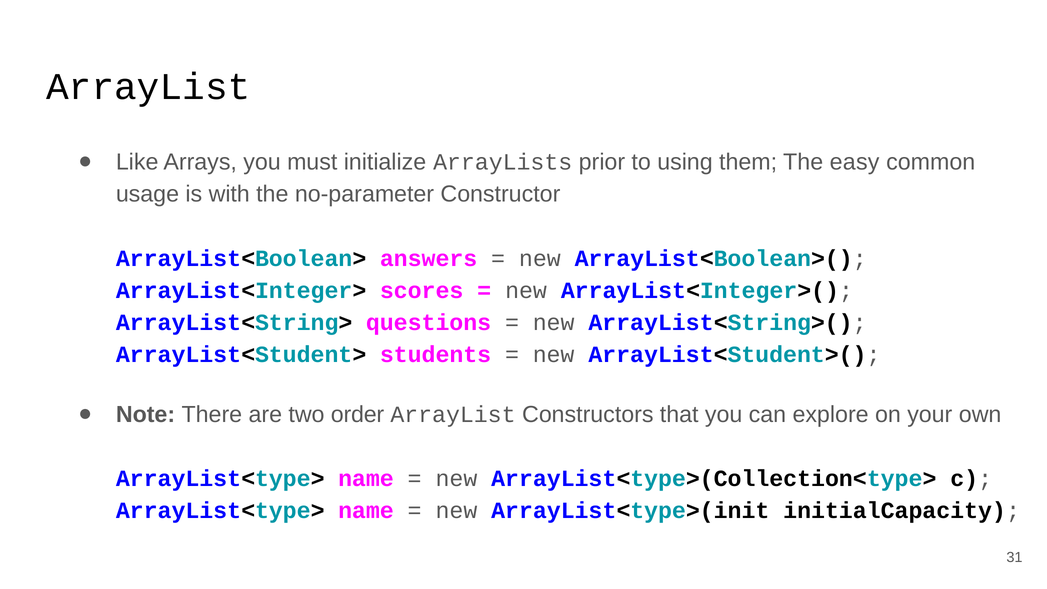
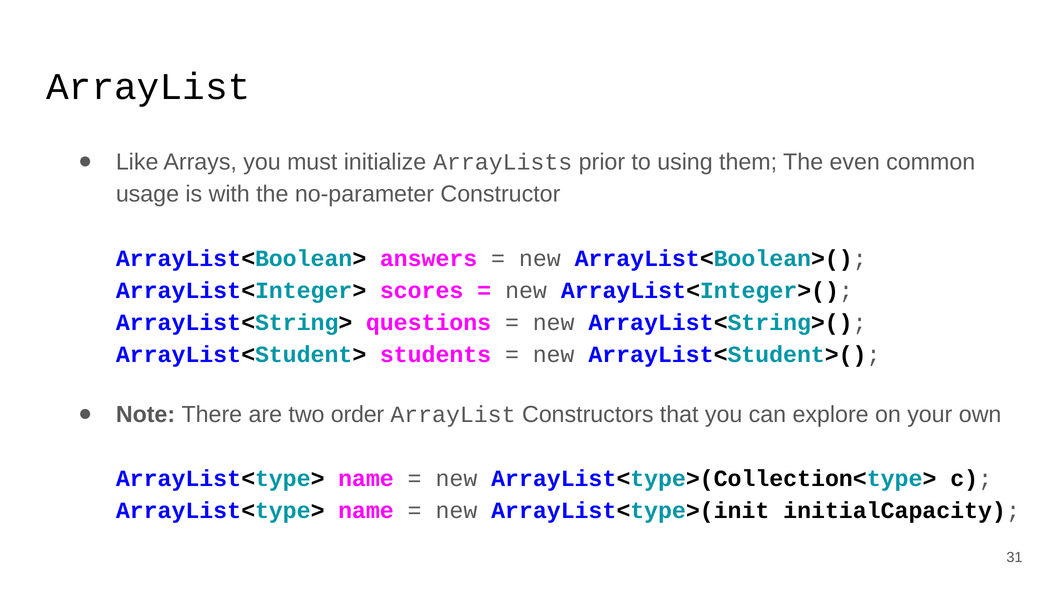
easy: easy -> even (855, 162)
